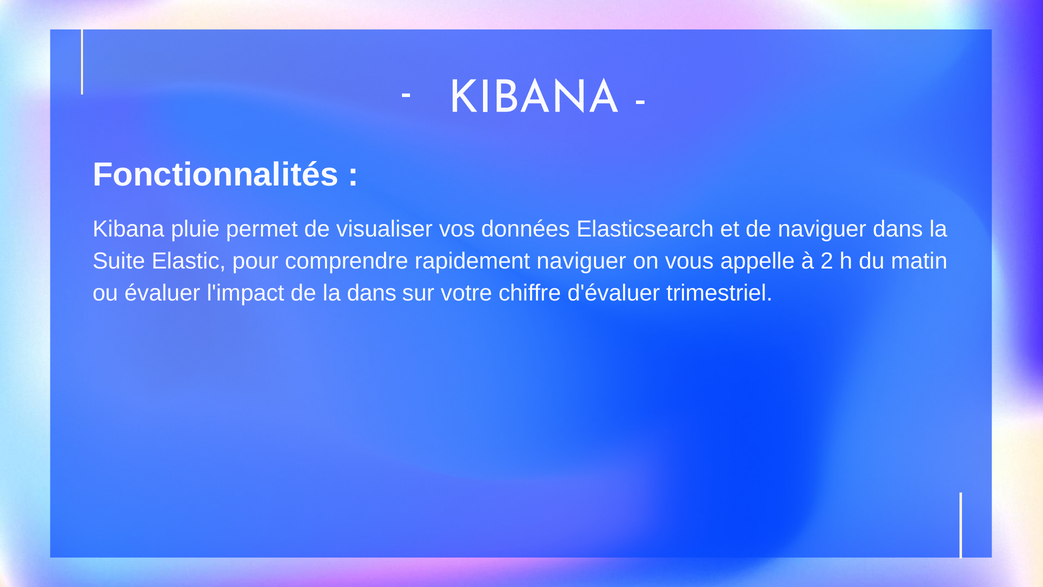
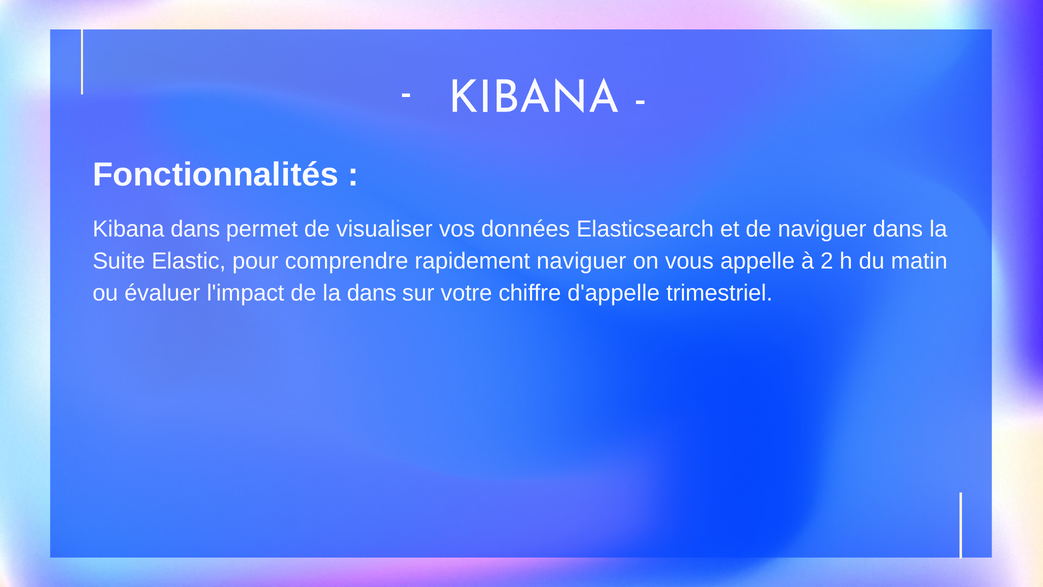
Kibana pluie: pluie -> dans (195, 229)
d'évaluer: d'évaluer -> d'appelle (614, 293)
